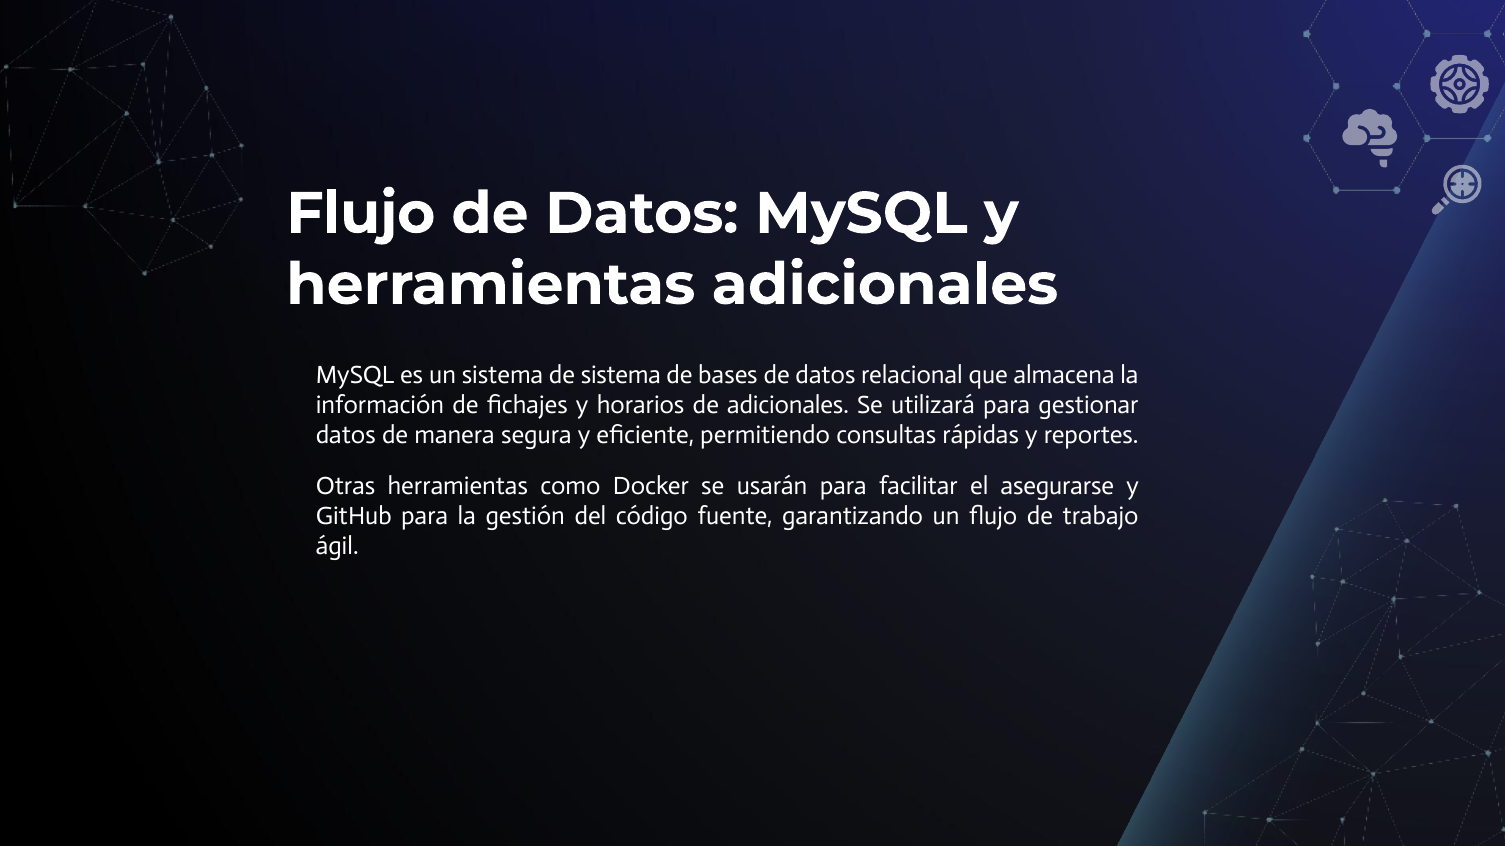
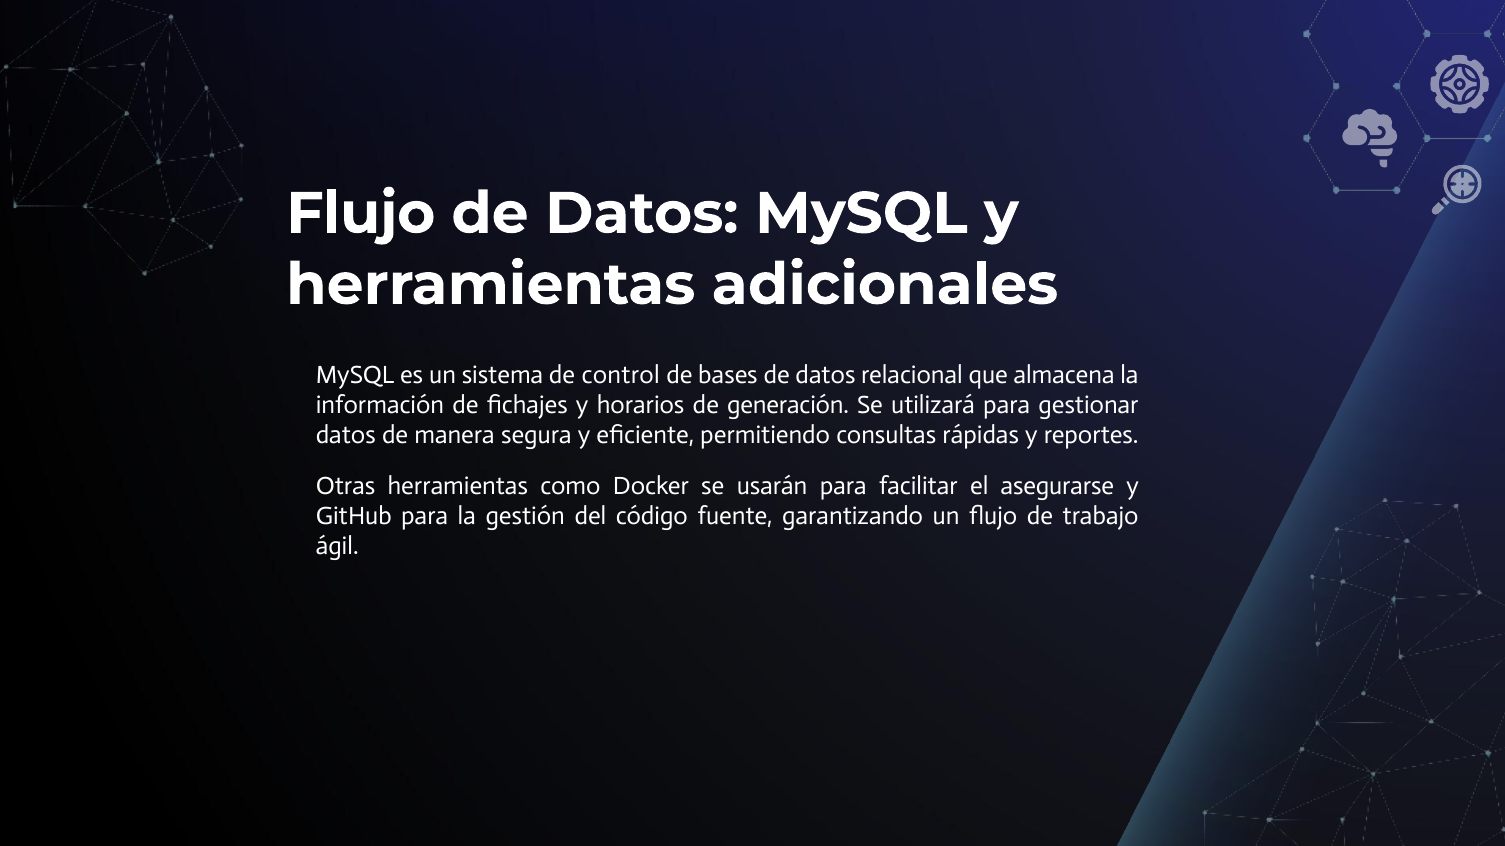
de sistema: sistema -> control (621, 376)
de adicionales: adicionales -> generación (788, 406)
